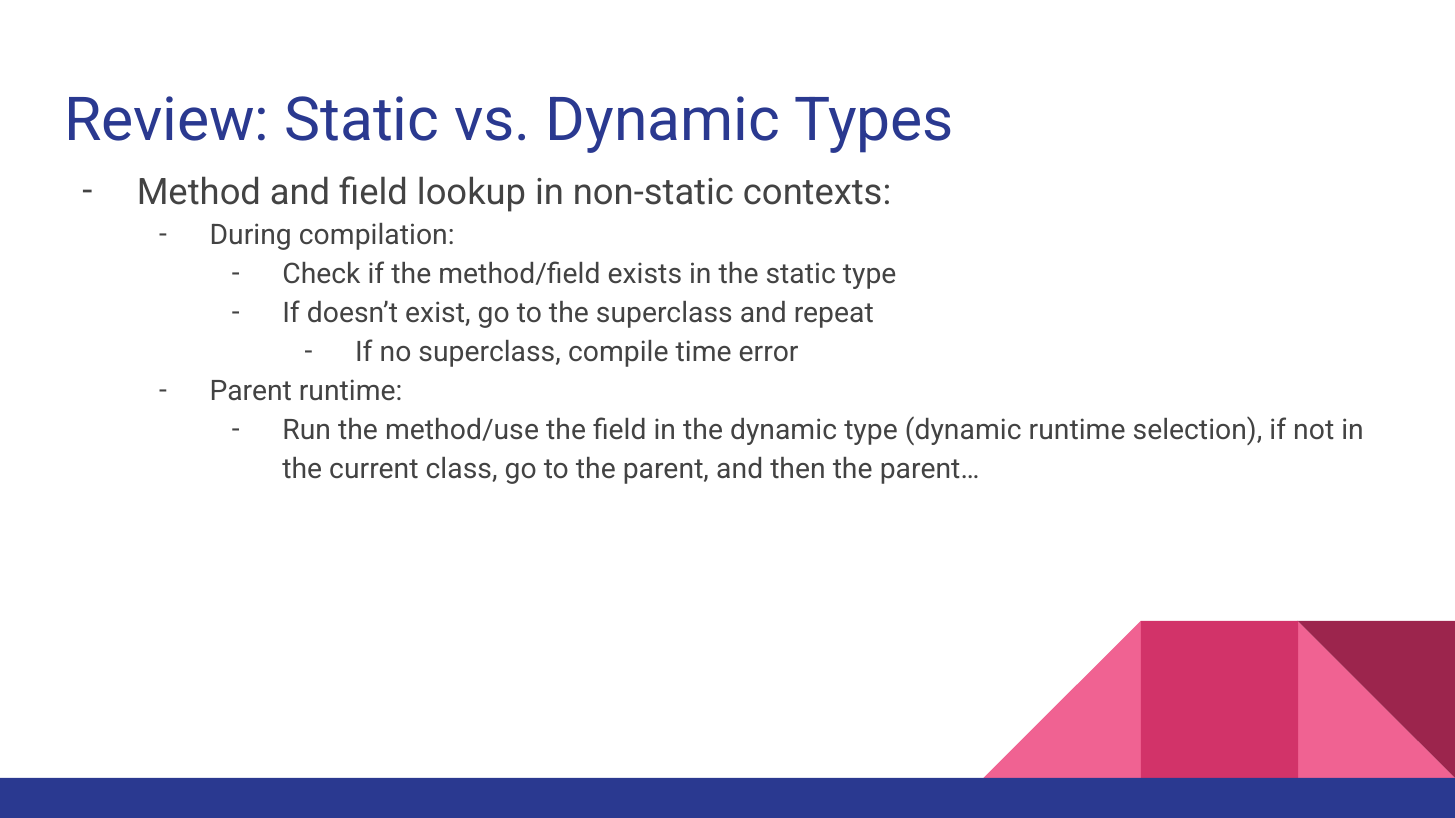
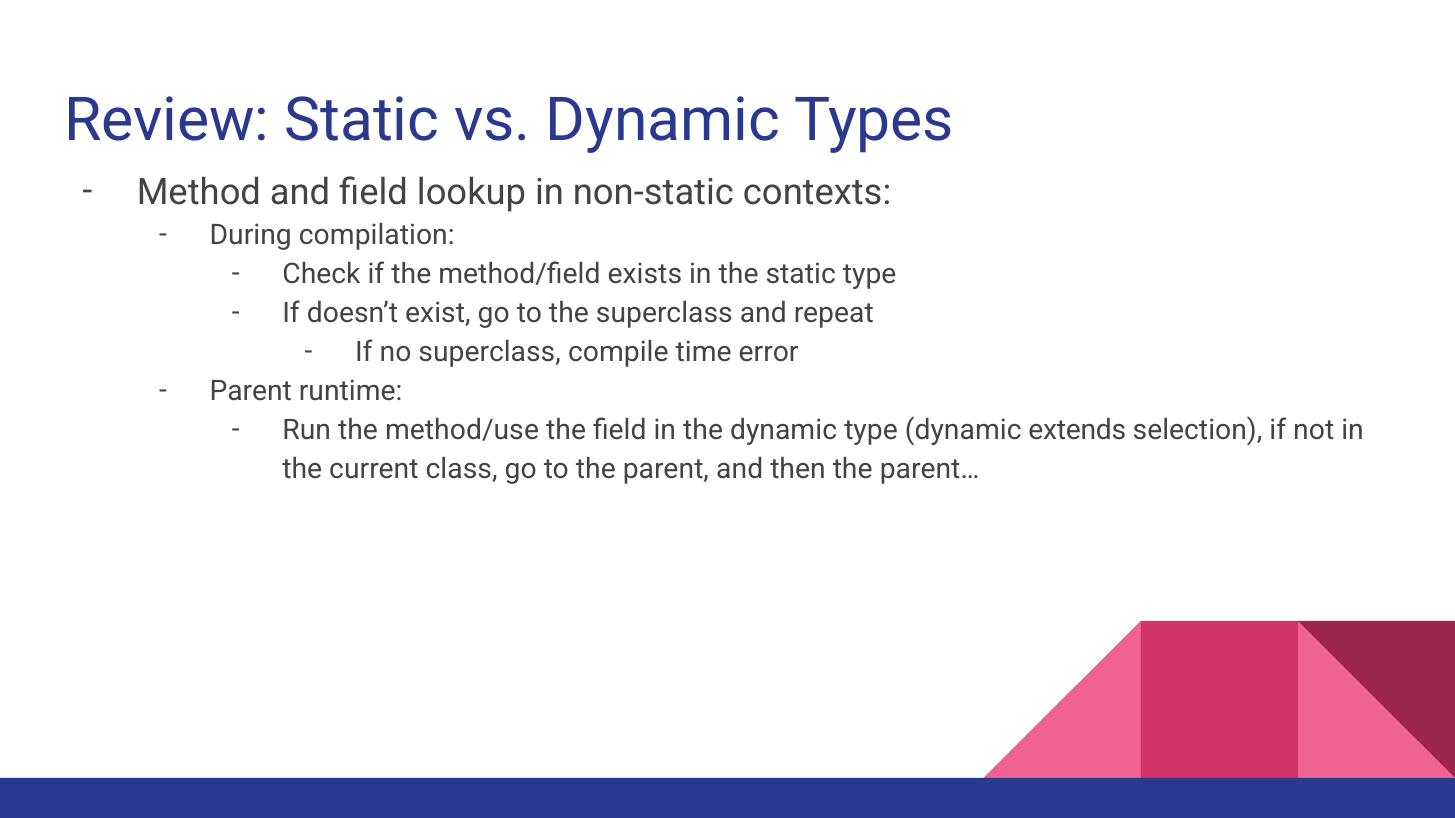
dynamic runtime: runtime -> extends (1077, 431)
